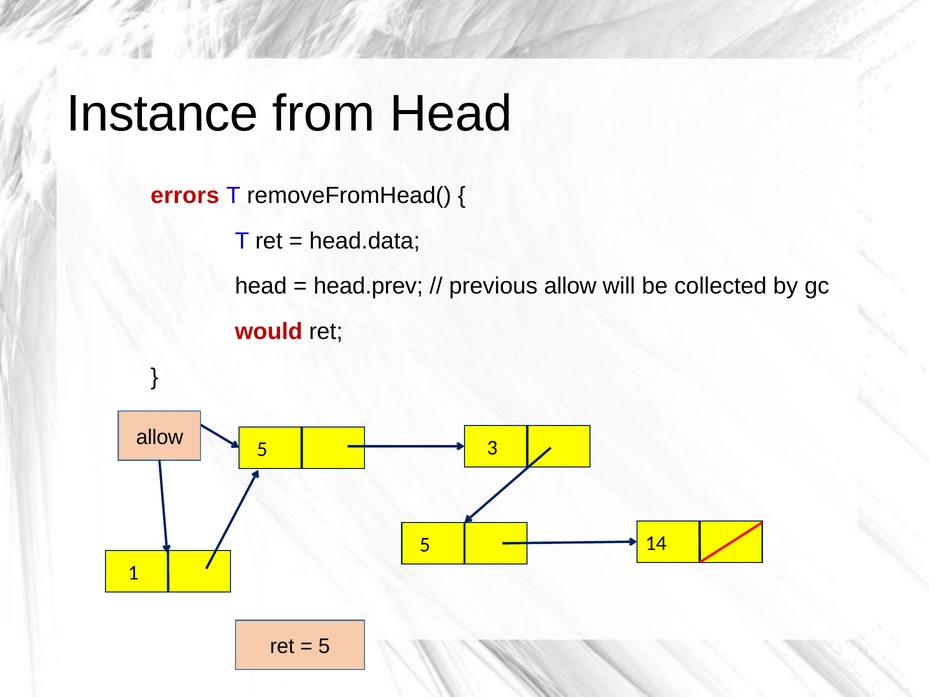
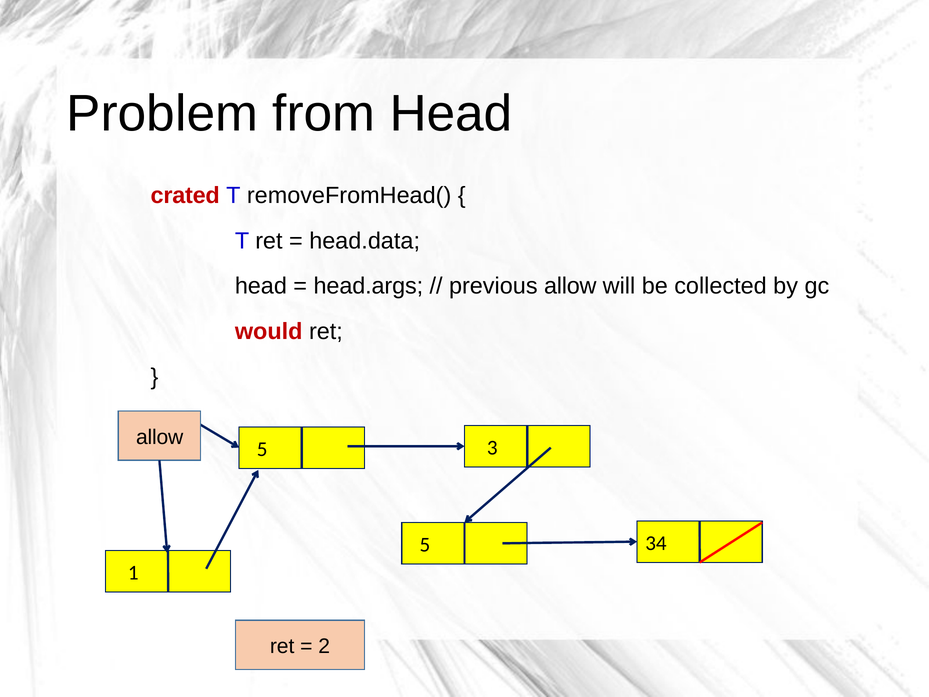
Instance: Instance -> Problem (162, 114)
errors: errors -> crated (185, 195)
head.prev: head.prev -> head.args (368, 286)
14: 14 -> 34 (656, 543)
5: 5 -> 2 (324, 646)
